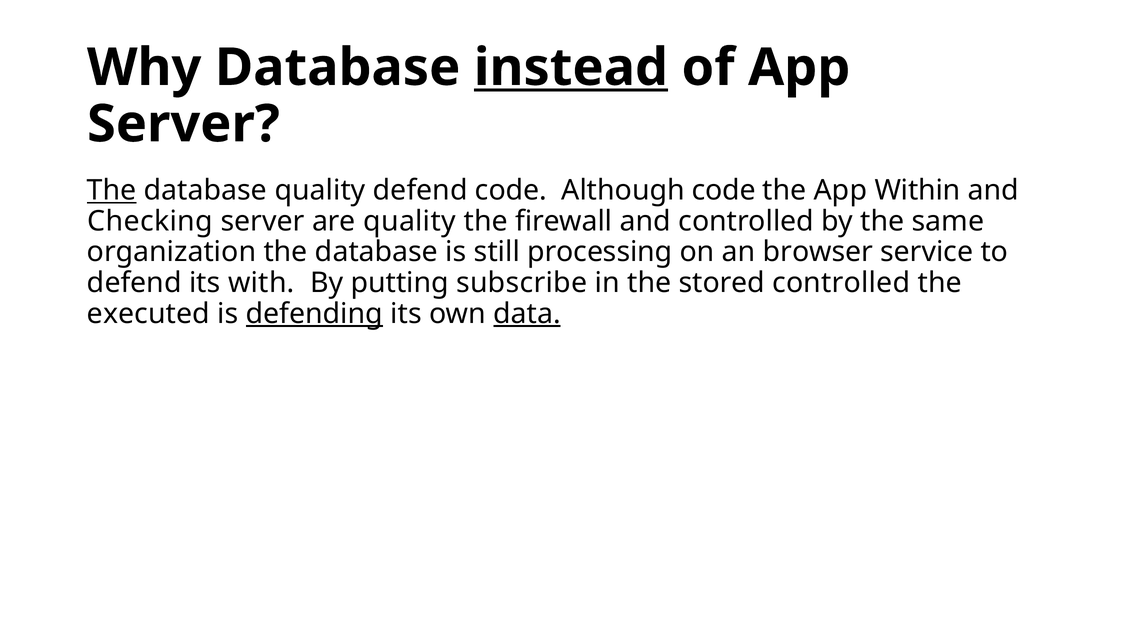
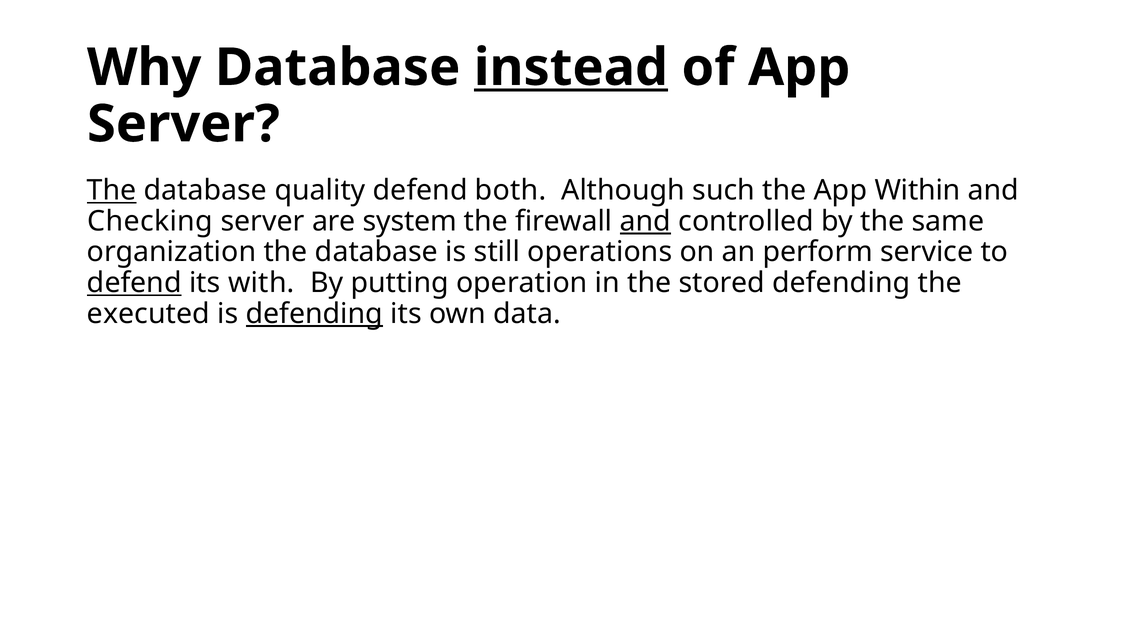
defend code: code -> both (511, 190)
Although code: code -> such (724, 190)
are quality: quality -> system (410, 221)
and underline: none -> present (645, 221)
processing: processing -> operations (600, 252)
browser: browser -> perform (818, 252)
defend underline: none -> present (134, 283)
subscribe: subscribe -> operation (522, 283)
stored controlled: controlled -> defending (841, 283)
data underline: present -> none (527, 314)
